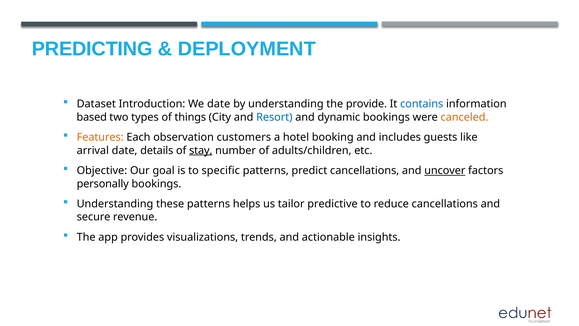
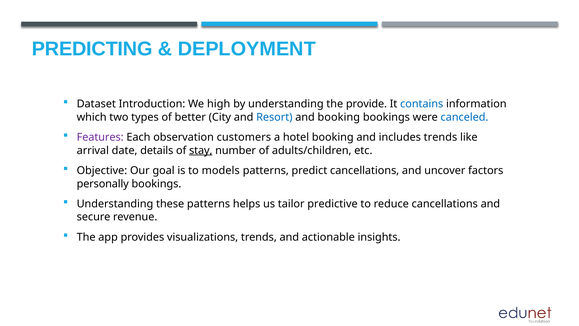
We date: date -> high (219, 104)
based: based -> which (92, 117)
things: things -> better (190, 117)
and dynamic: dynamic -> booking (339, 117)
canceled colour: orange -> blue (464, 117)
Features colour: orange -> purple (100, 137)
includes guests: guests -> trends (440, 137)
specific: specific -> models (221, 171)
uncover underline: present -> none (445, 171)
